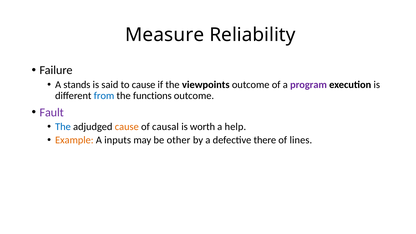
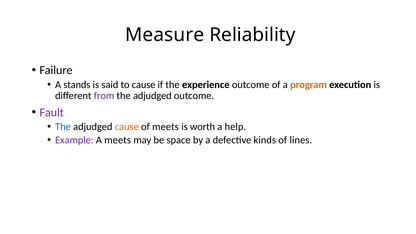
viewpoints: viewpoints -> experience (206, 85)
program colour: purple -> orange (309, 85)
from colour: blue -> purple (104, 96)
functions: functions -> adjudged (152, 96)
of causal: causal -> meets (165, 127)
Example colour: orange -> purple (74, 140)
A inputs: inputs -> meets (118, 140)
other: other -> space (179, 140)
there: there -> kinds (265, 140)
